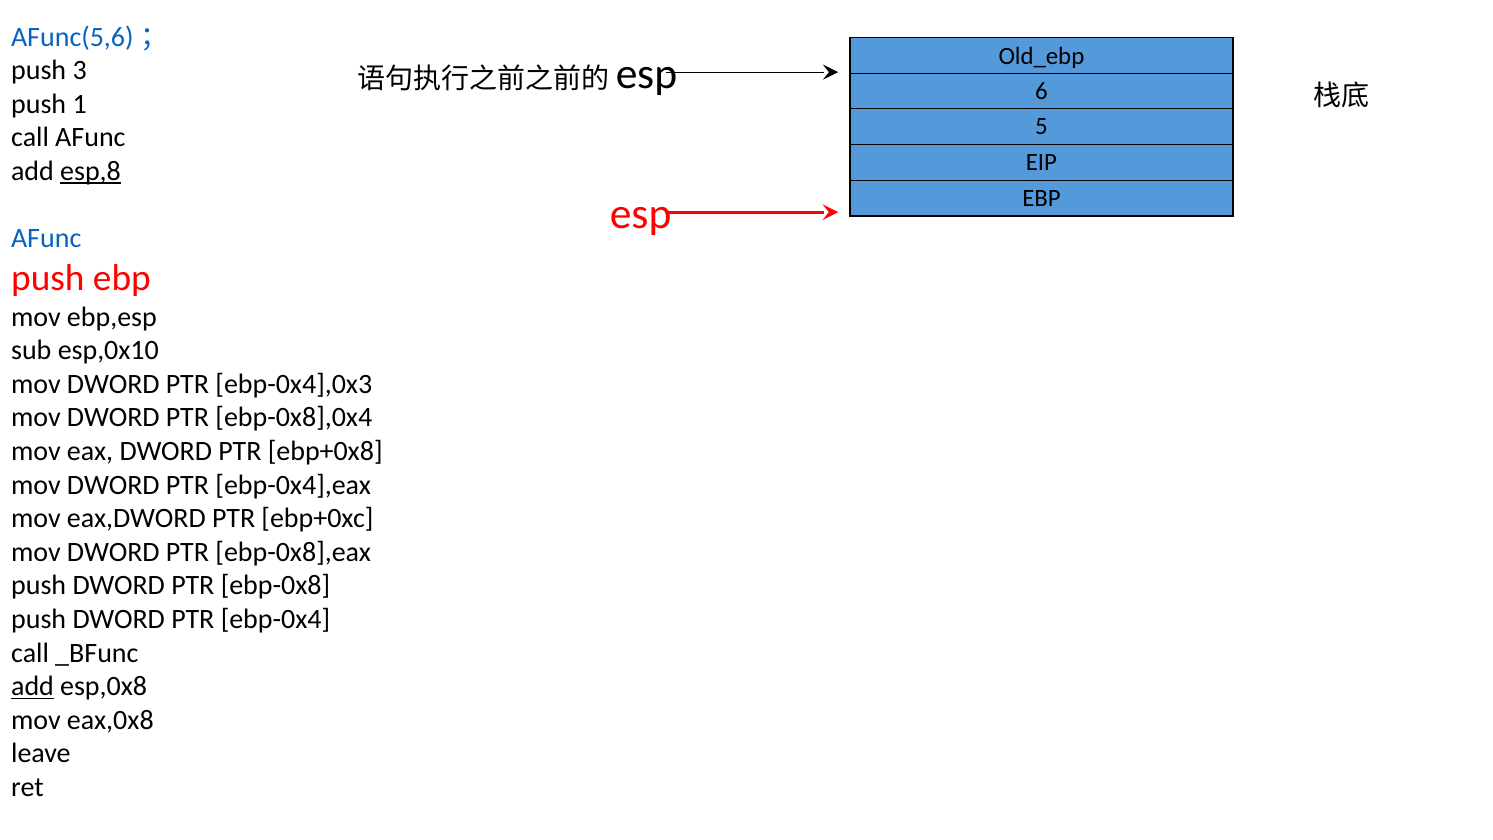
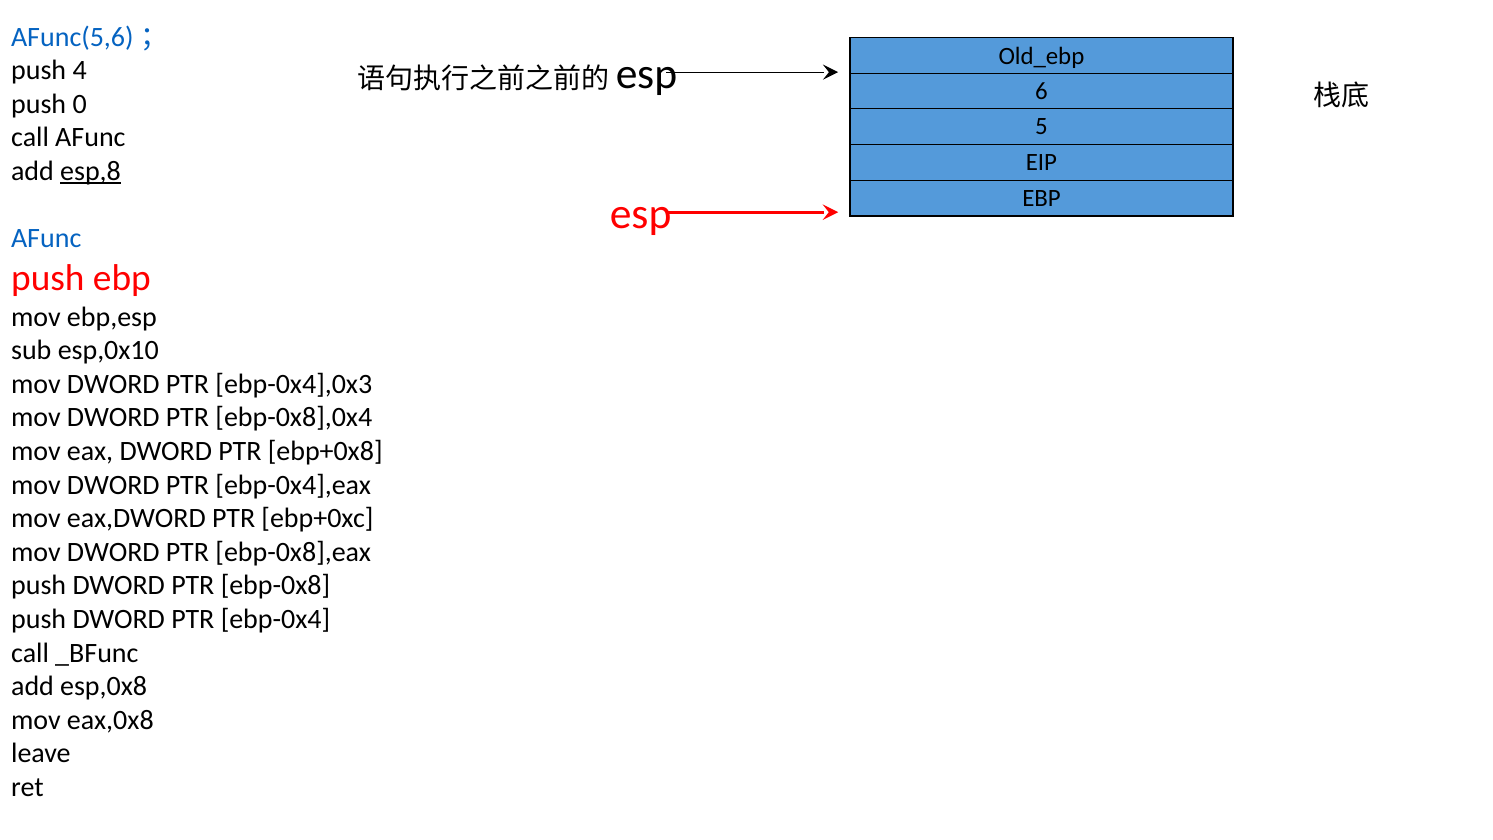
3: 3 -> 4 (80, 70)
1: 1 -> 0 (80, 104)
add underline: present -> none (33, 686)
